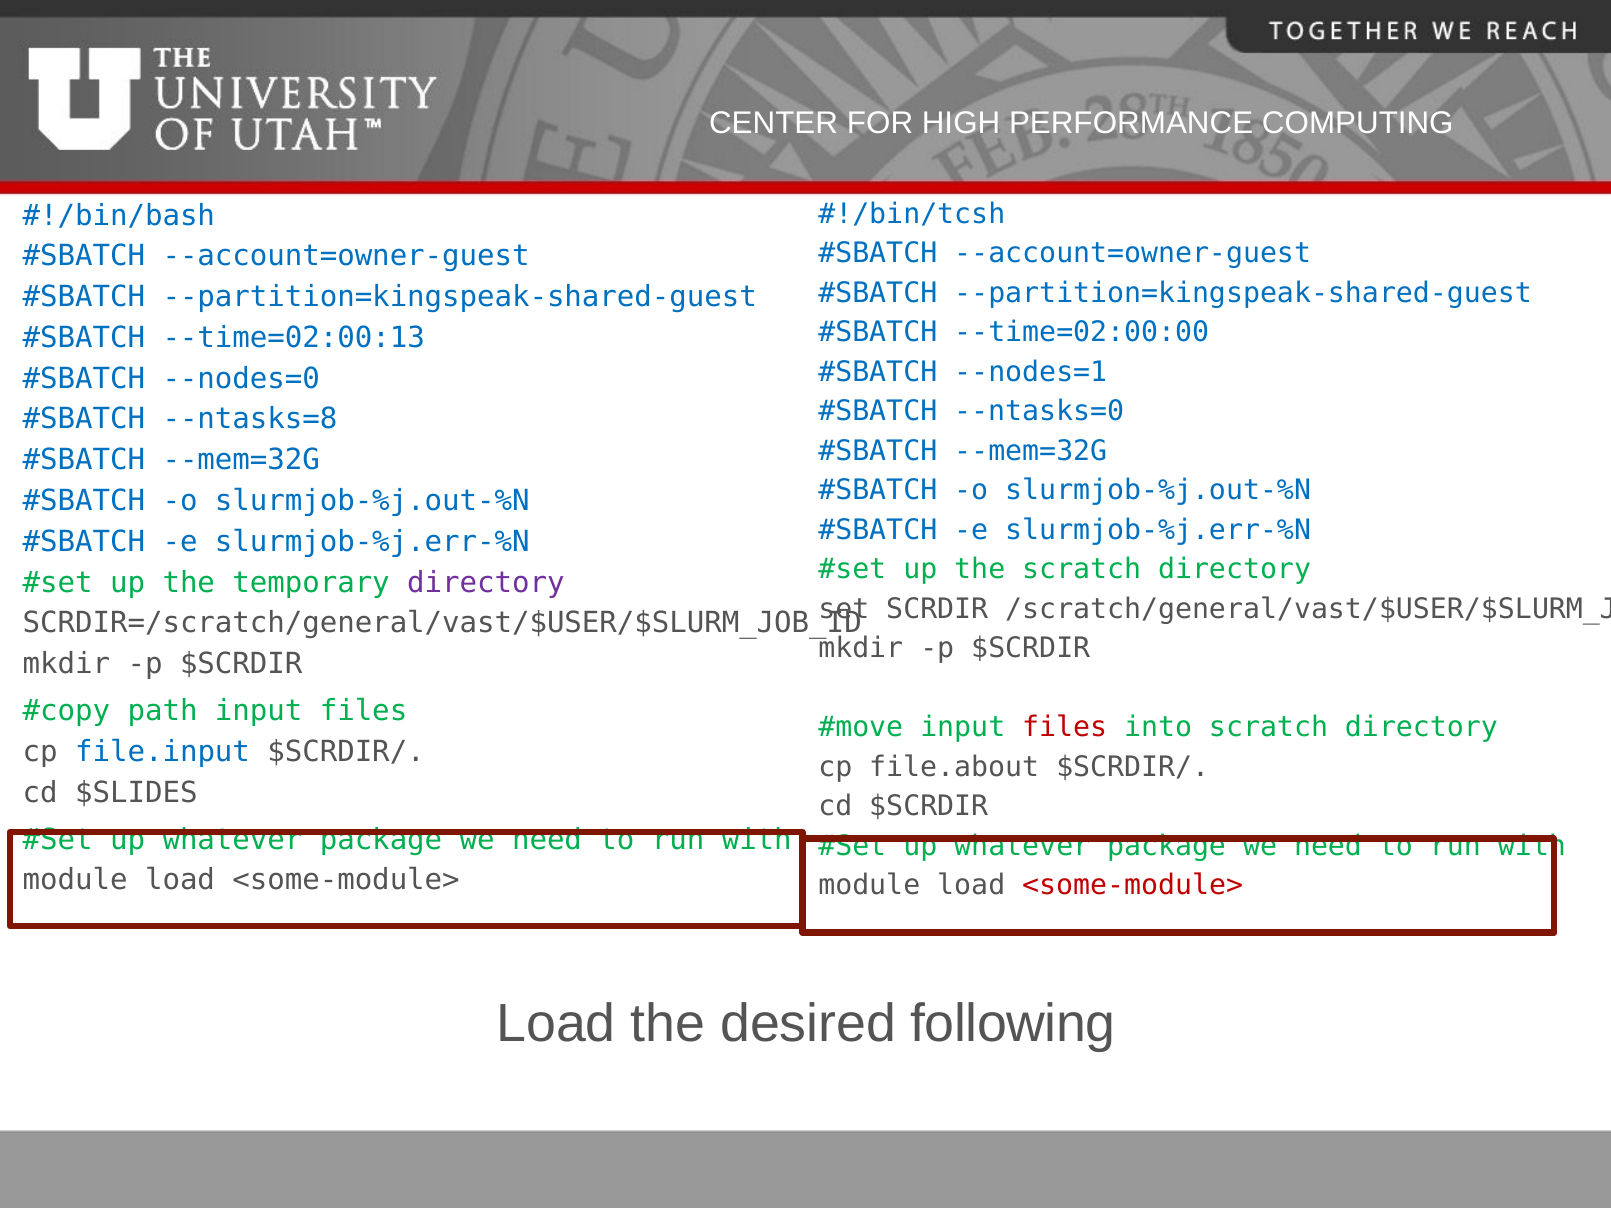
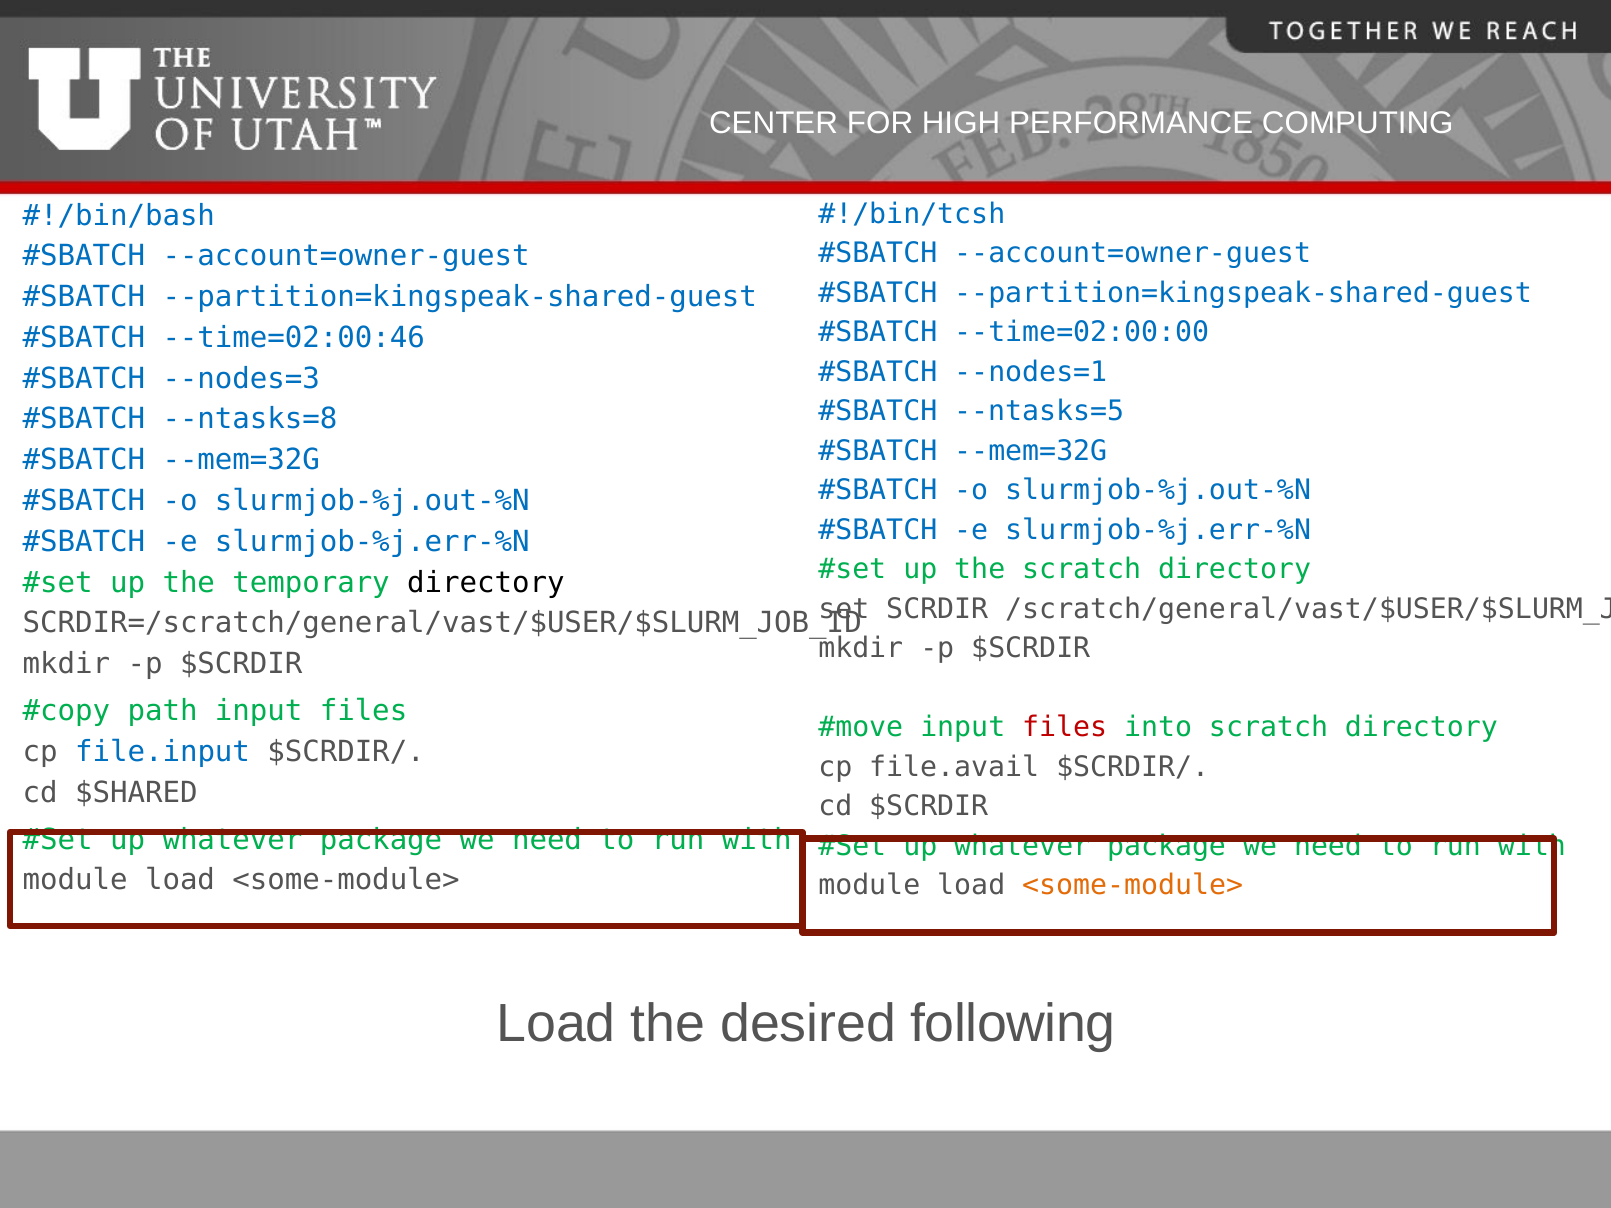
--time=02:00:13: --time=02:00:13 -> --time=02:00:46 (294, 338)
--nodes=0: --nodes=0 -> --nodes=3 (241, 379)
--ntasks=0: --ntasks=0 -> --ntasks=5 (1039, 412)
directory colour: purple -> black (486, 583)
file.about: file.about -> file.avail (954, 767)
$SLIDES: $SLIDES -> $SHARED (136, 793)
<some-module> colour: red -> orange (1133, 886)
